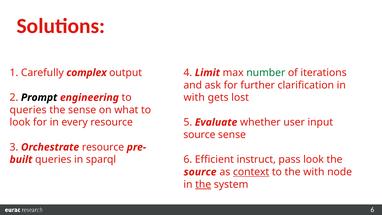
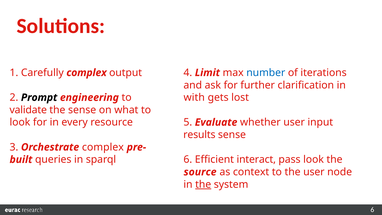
number colour: green -> blue (266, 73)
queries: queries -> validate (28, 110)
source: source -> results (199, 135)
Orchestrate resource: resource -> complex (103, 147)
instruct: instruct -> interact (256, 159)
context underline: present -> none (251, 172)
the with: with -> user (314, 172)
